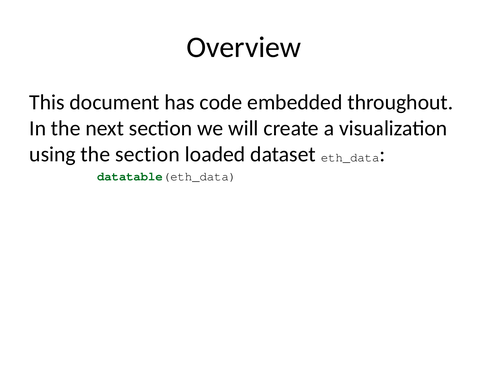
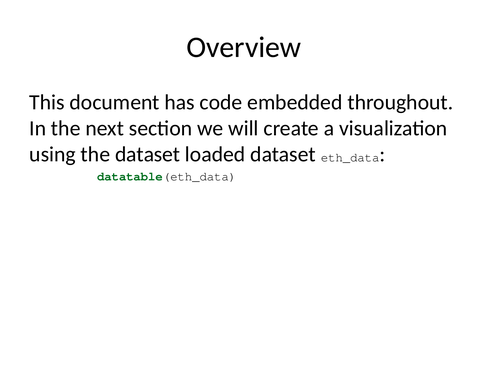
the section: section -> dataset (148, 154)
